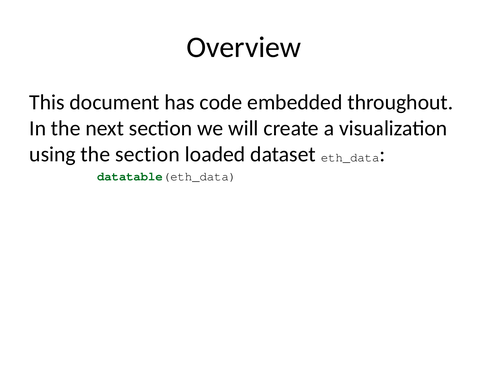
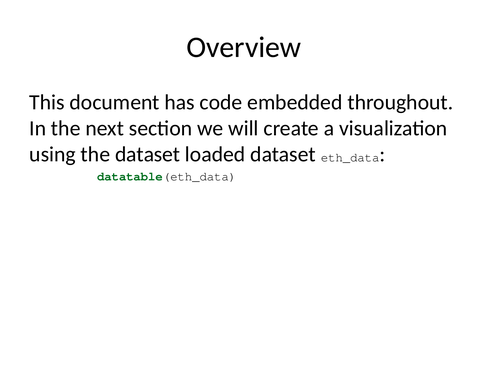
the section: section -> dataset (148, 154)
